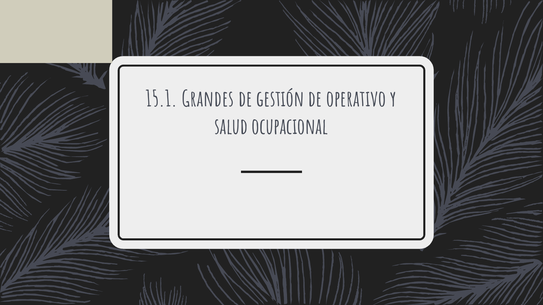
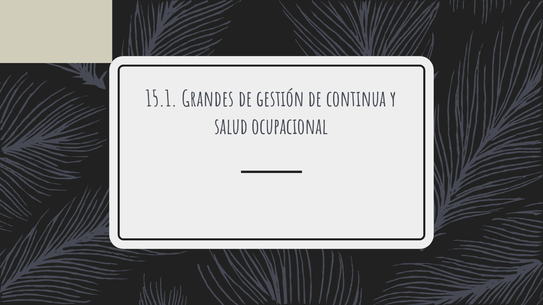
operativo: operativo -> continua (356, 100)
